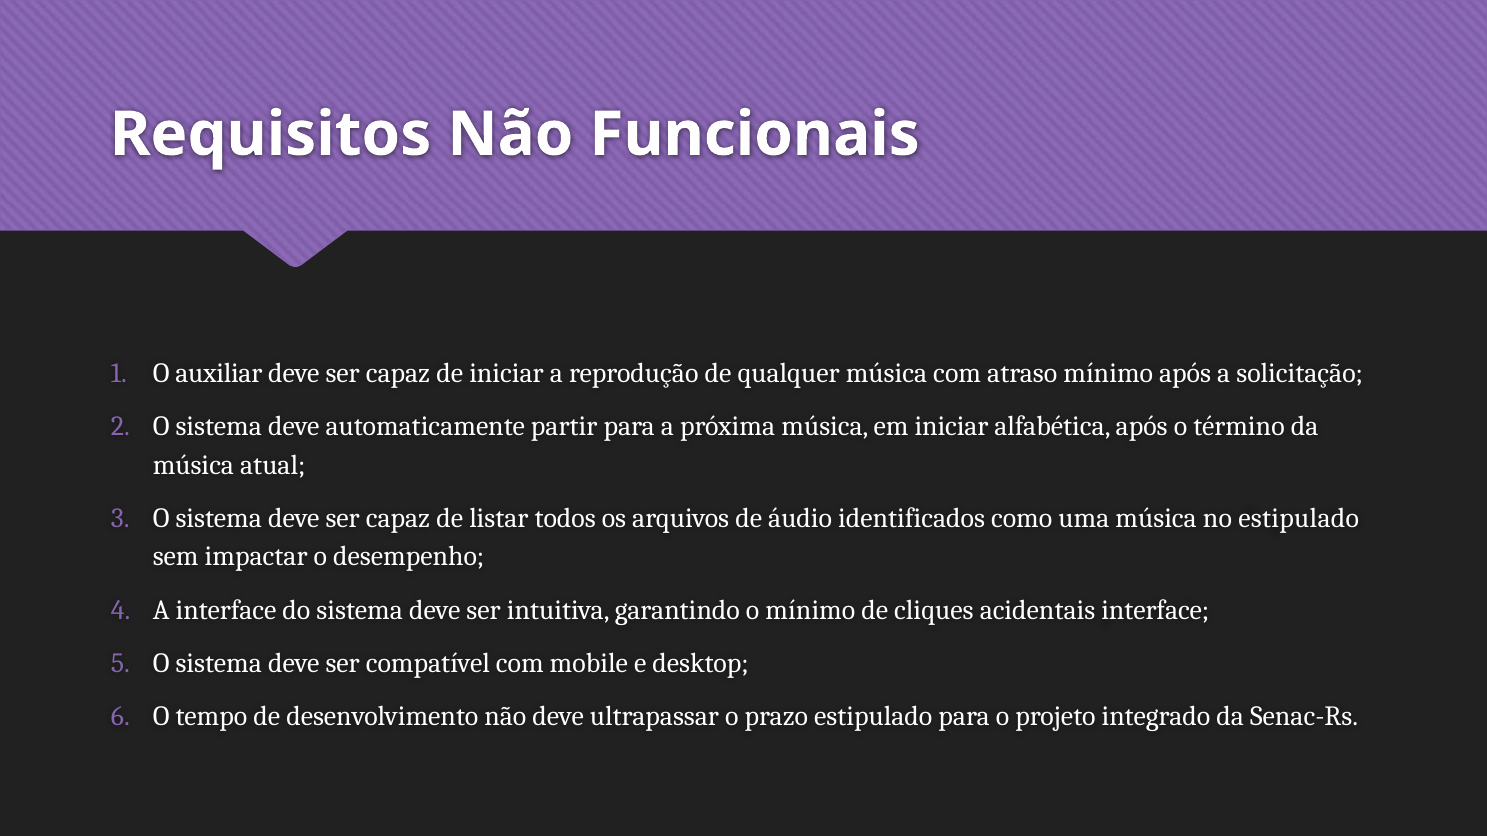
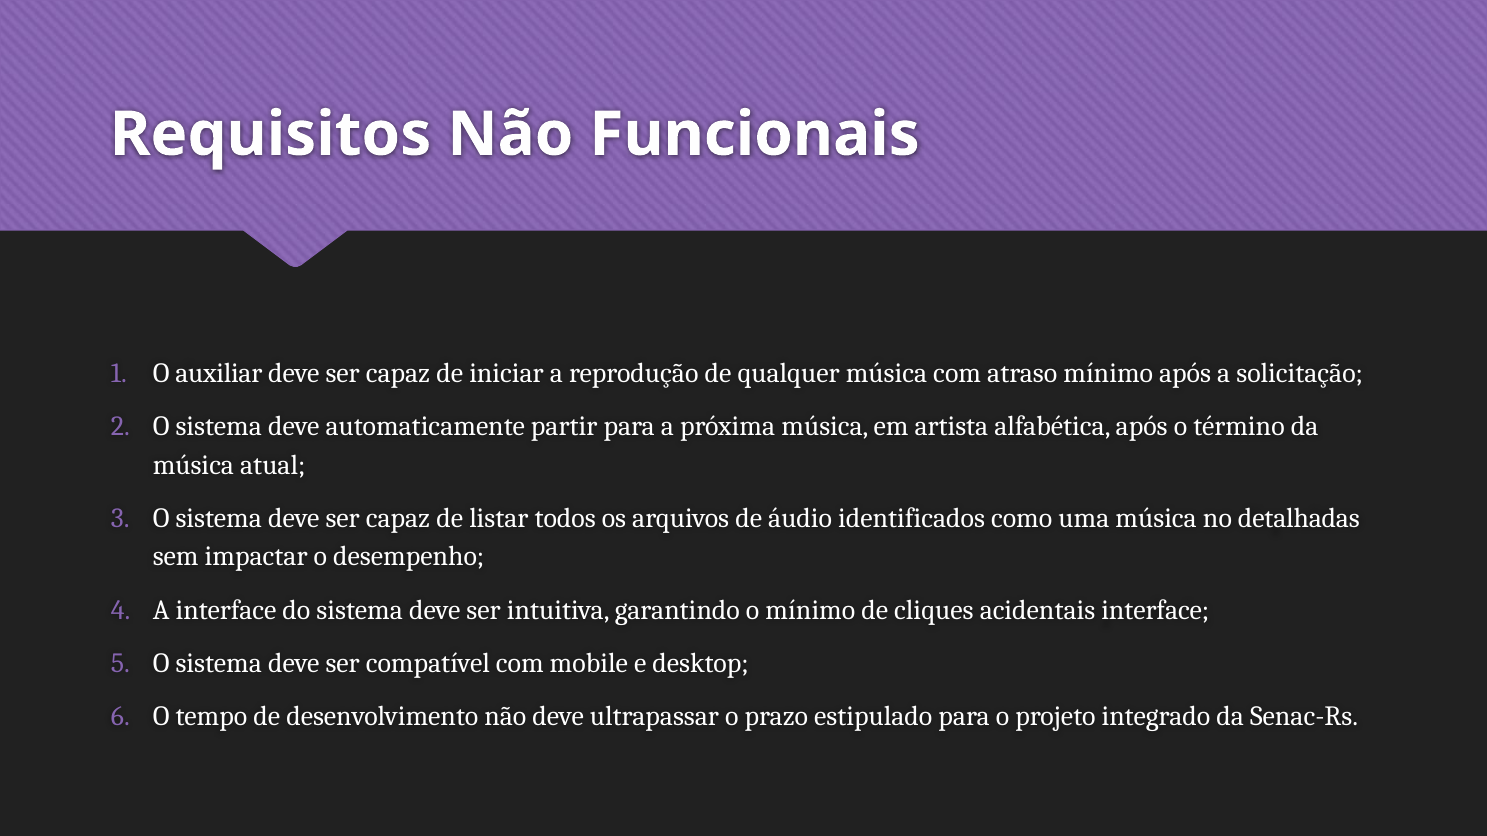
em iniciar: iniciar -> artista (951, 427)
no estipulado: estipulado -> detalhadas (1299, 519)
